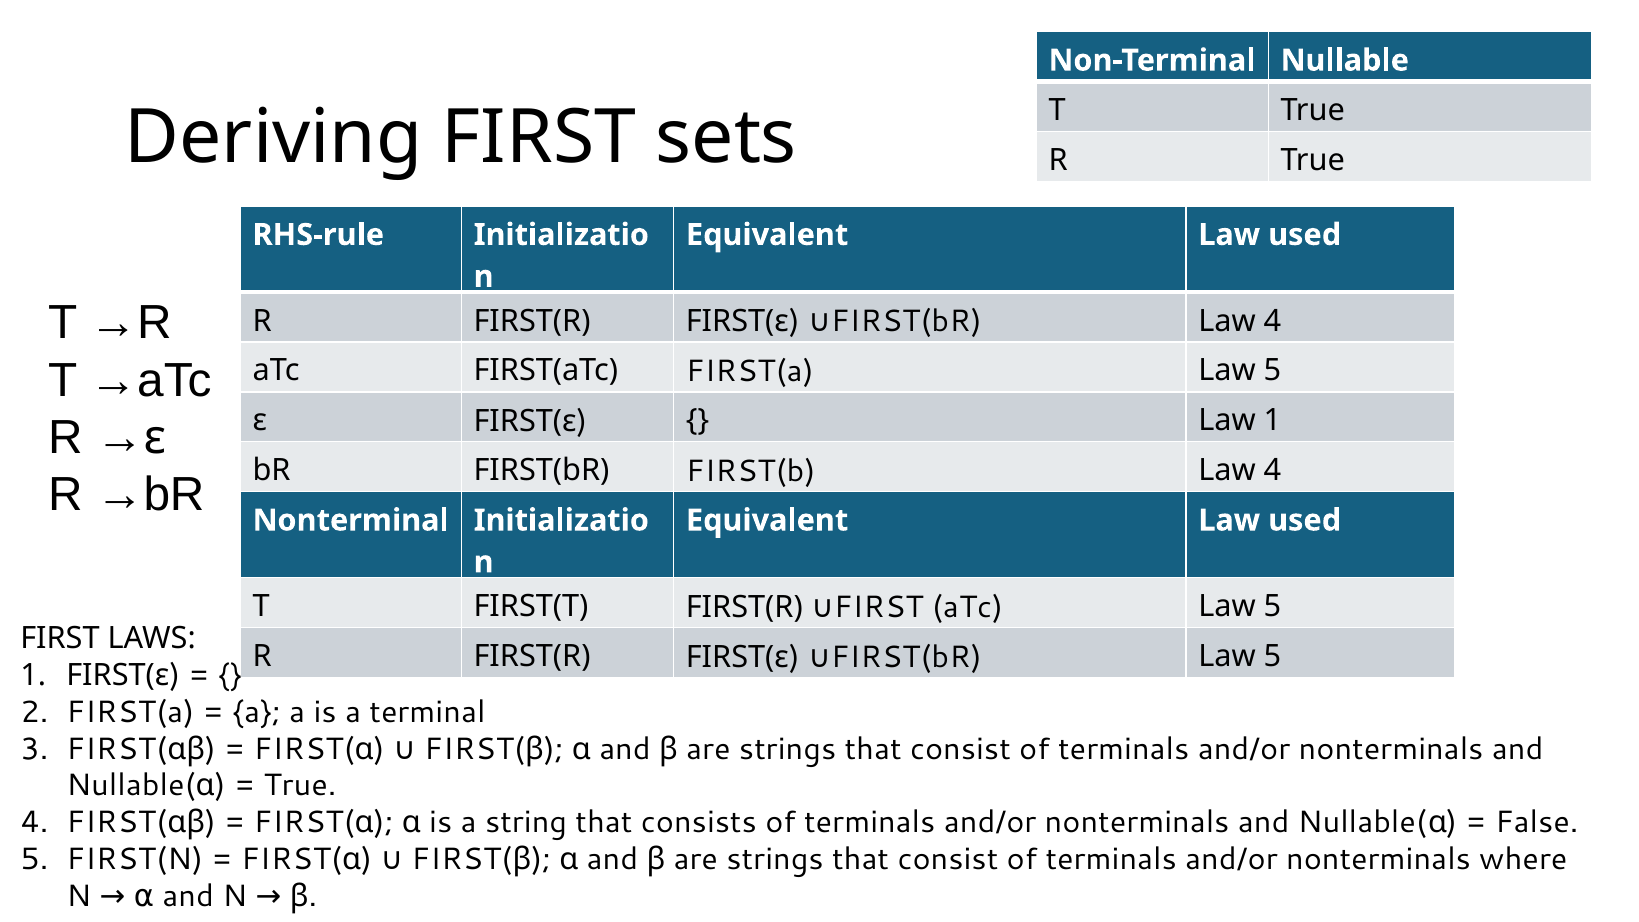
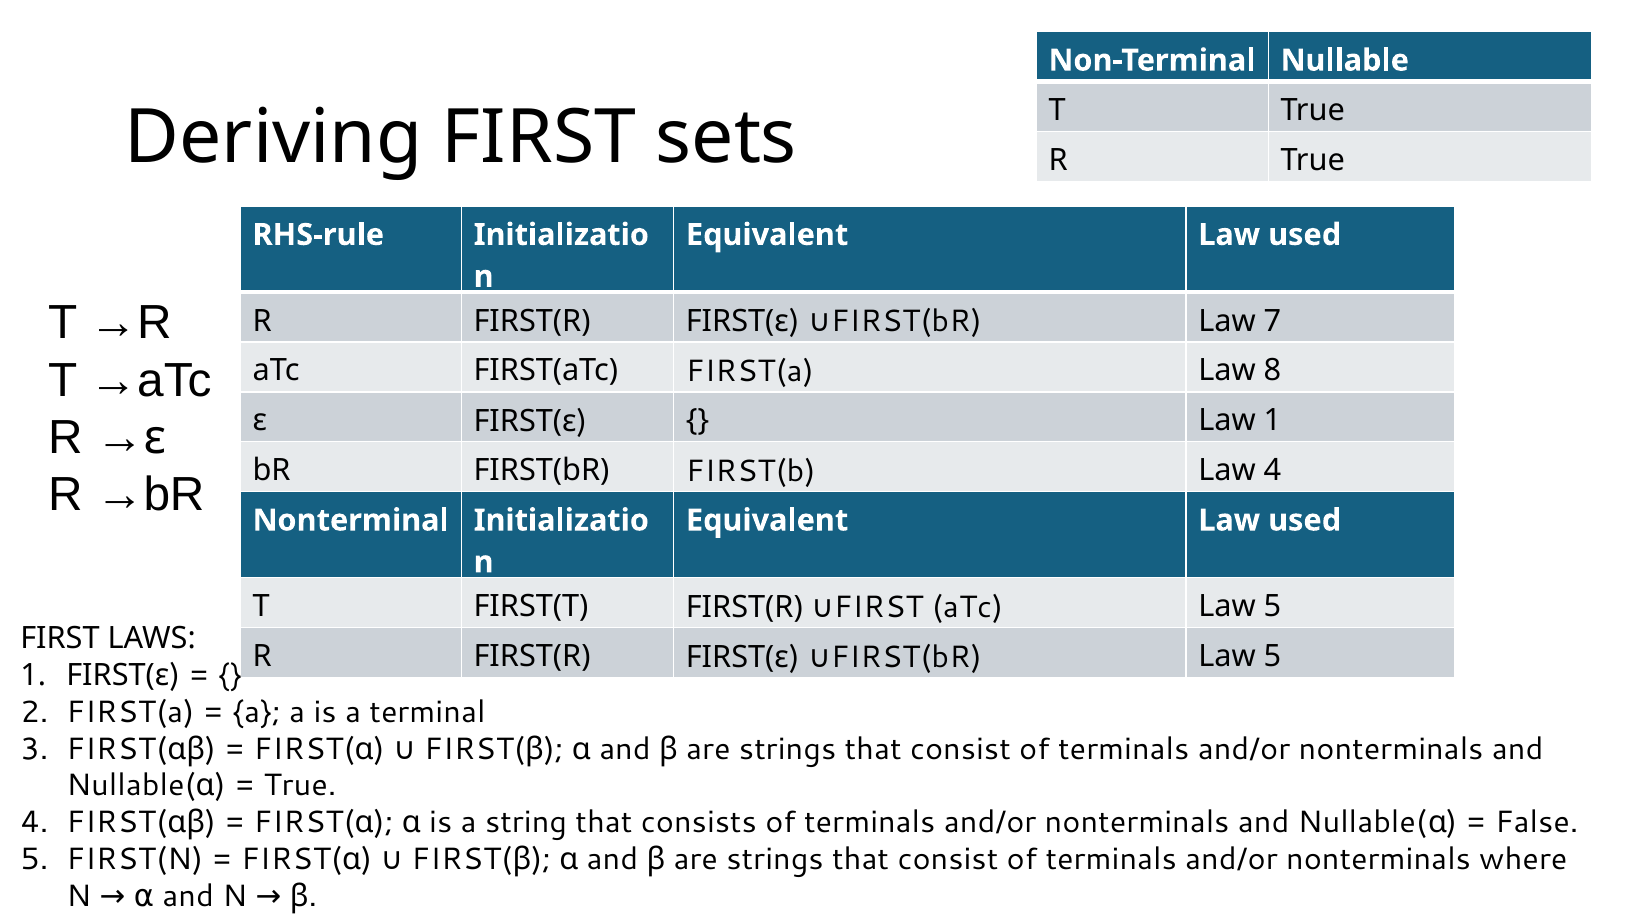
4: 4 -> 7 (1273, 321)
FIRST(a Law 5: 5 -> 8 (1273, 371)
